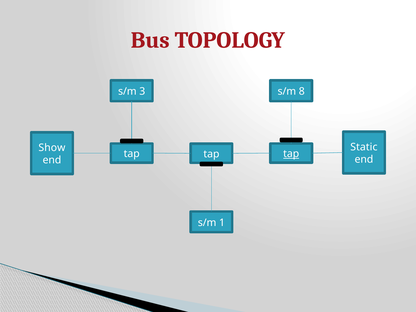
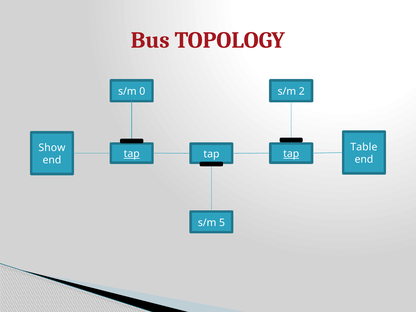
3: 3 -> 0 (142, 91)
8: 8 -> 2 (302, 91)
Static: Static -> Table (364, 147)
tap underline: none -> present (132, 154)
1: 1 -> 5 (222, 223)
